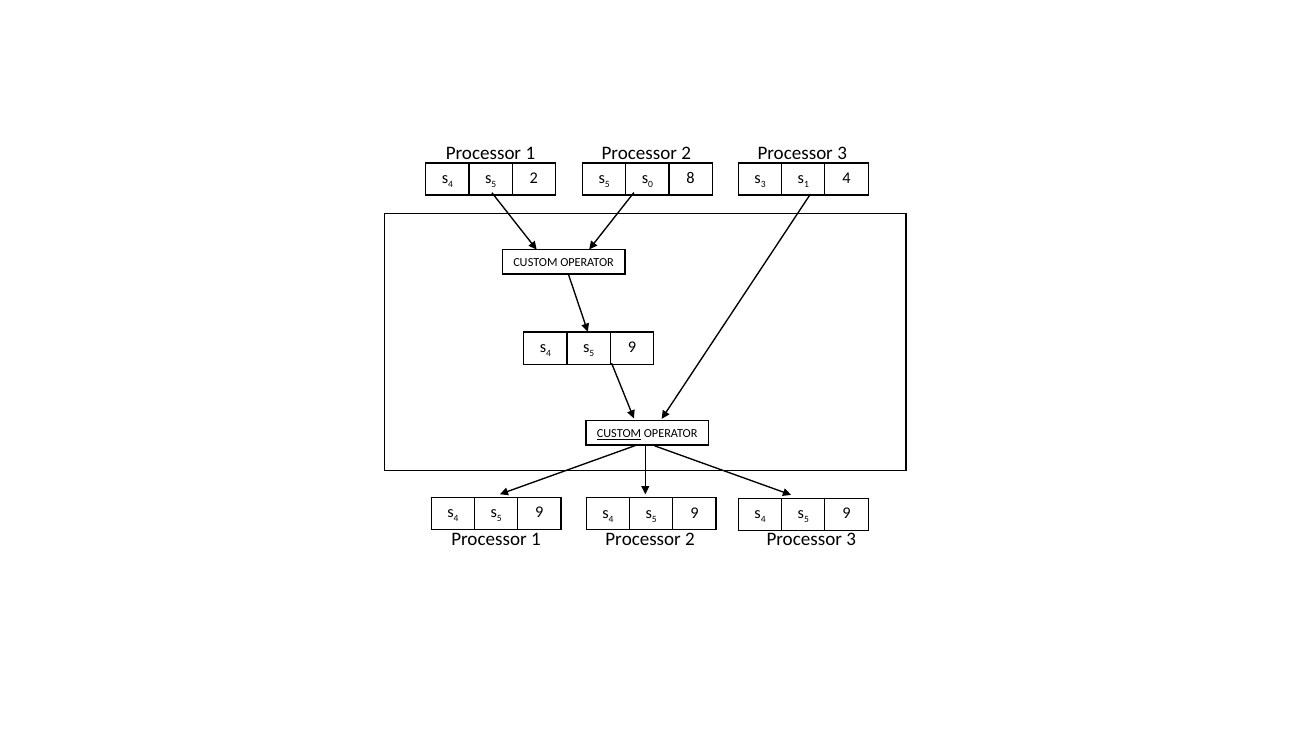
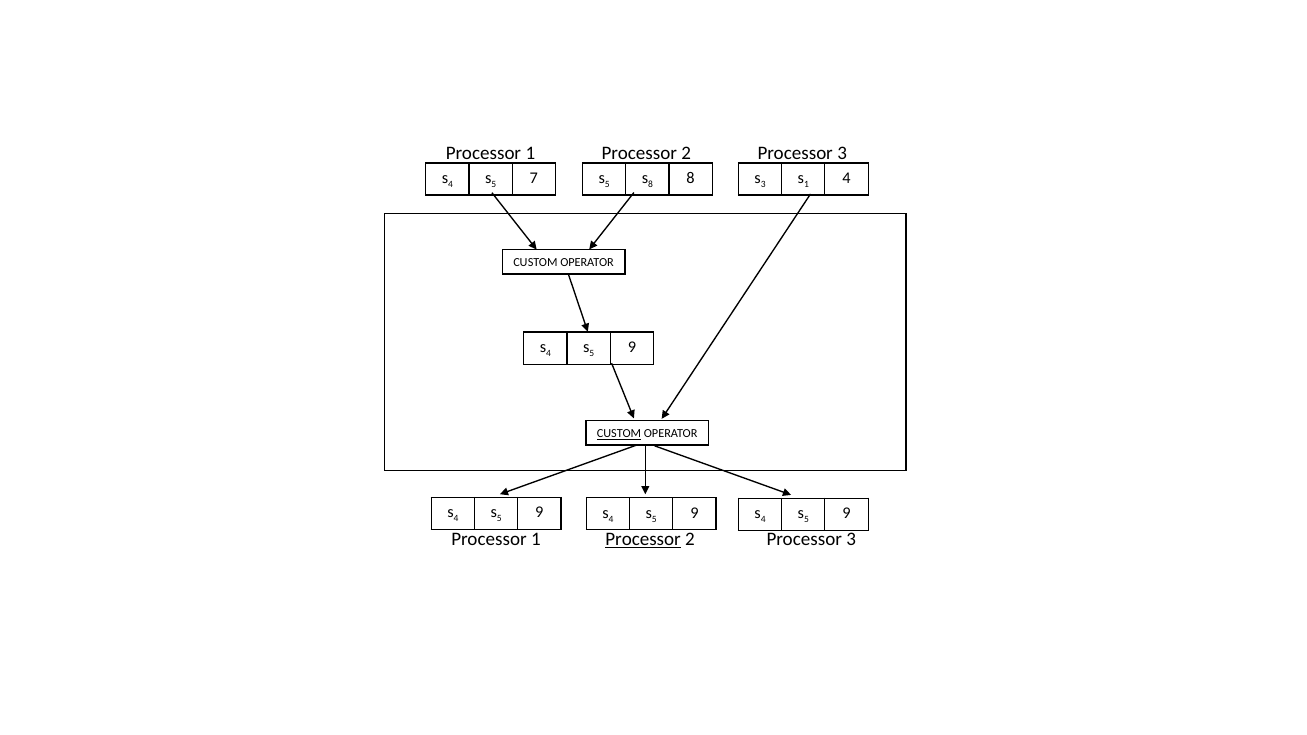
2: 2 -> 7 (534, 178)
0: 0 -> 8 (651, 184)
Processor underline: none -> present (643, 539)
